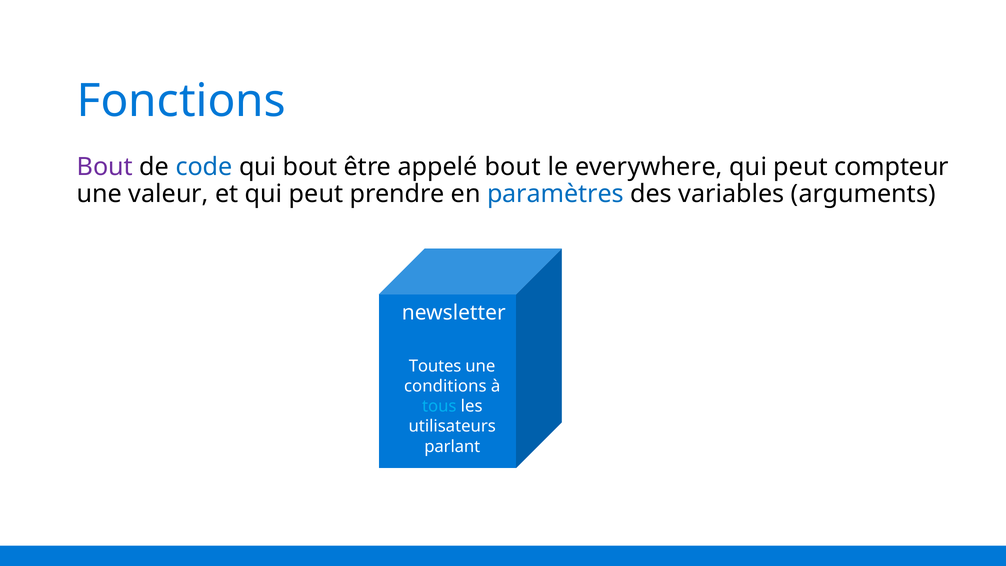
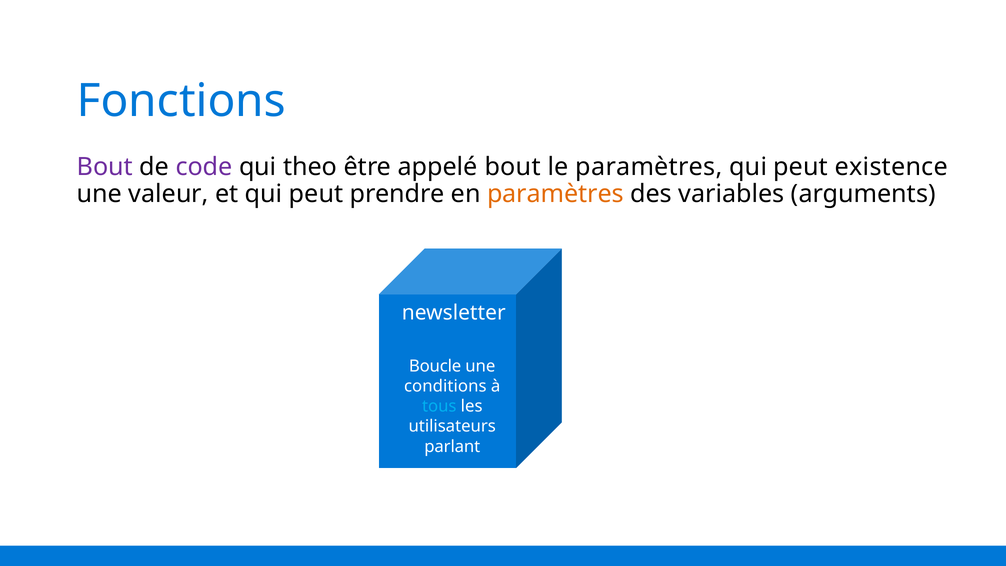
code colour: blue -> purple (204, 167)
qui bout: bout -> theo (310, 167)
le everywhere: everywhere -> paramètres (649, 167)
compteur: compteur -> existence (891, 167)
paramètres colour: blue -> orange (555, 194)
Toutes: Toutes -> Boucle (435, 366)
